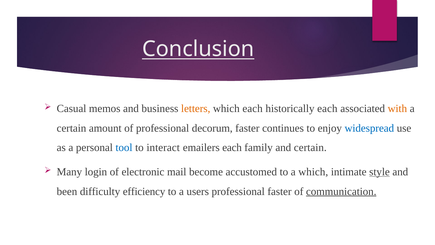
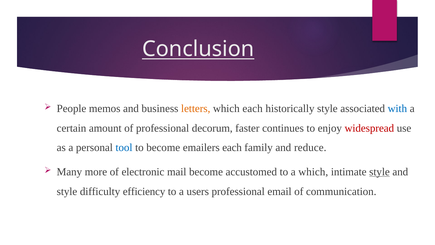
Casual: Casual -> People (71, 108)
historically each: each -> style (327, 108)
with colour: orange -> blue (397, 108)
widespread colour: blue -> red (369, 128)
to interact: interact -> become (163, 147)
and certain: certain -> reduce (310, 147)
login: login -> more (96, 172)
been: been -> style (67, 191)
professional faster: faster -> email (280, 191)
communication underline: present -> none (341, 191)
